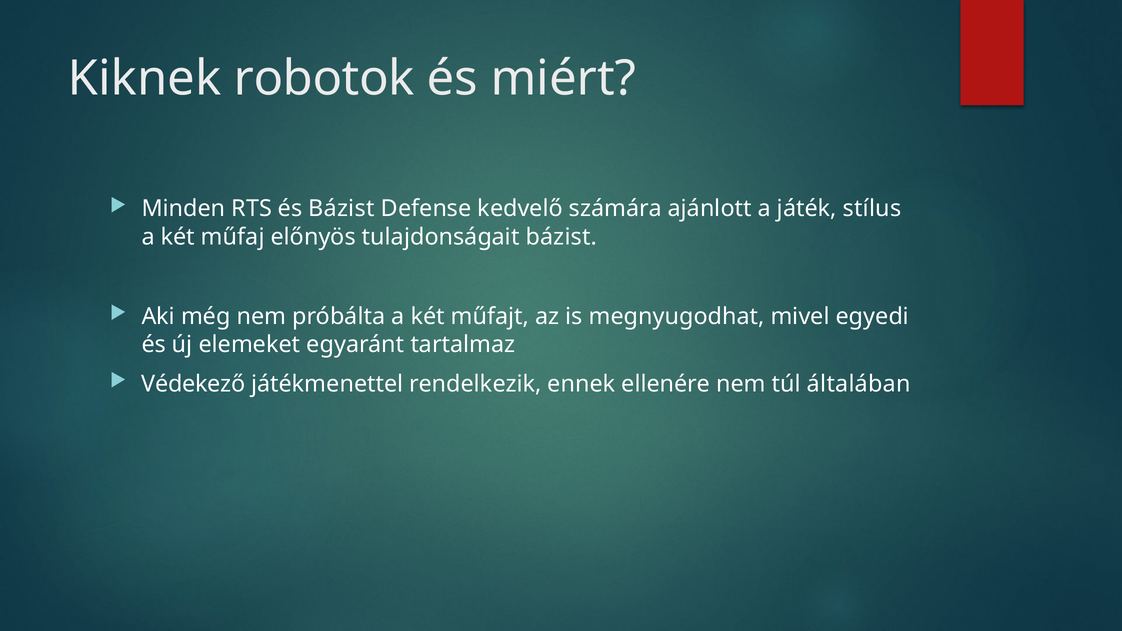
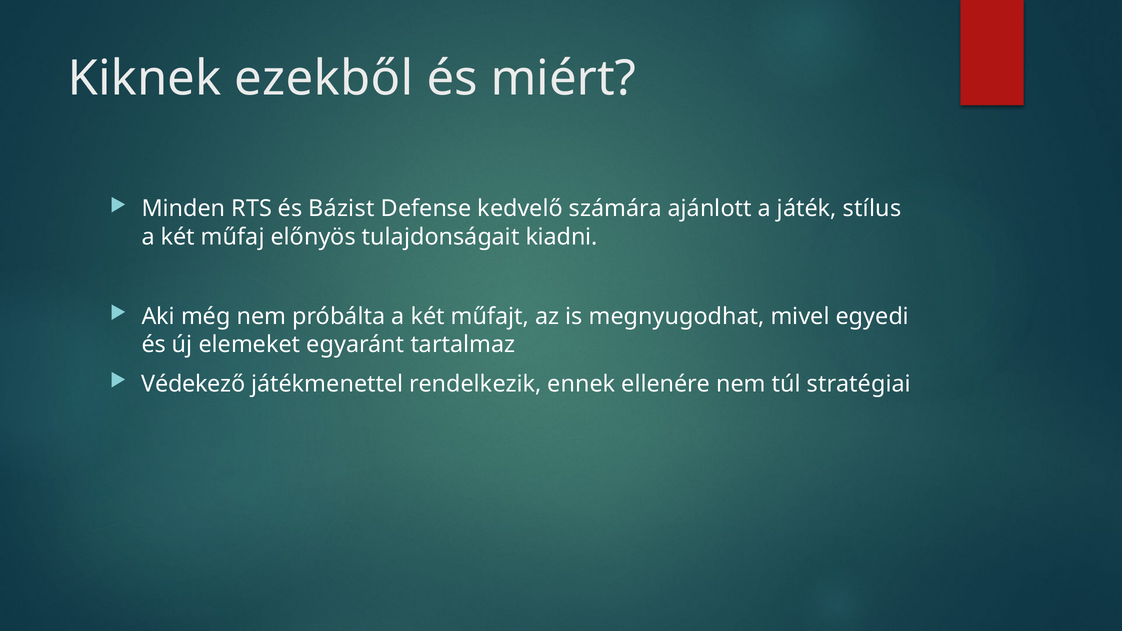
robotok: robotok -> ezekből (324, 79)
tulajdonságait bázist: bázist -> kiadni (562, 237)
általában: általában -> stratégiai (859, 384)
